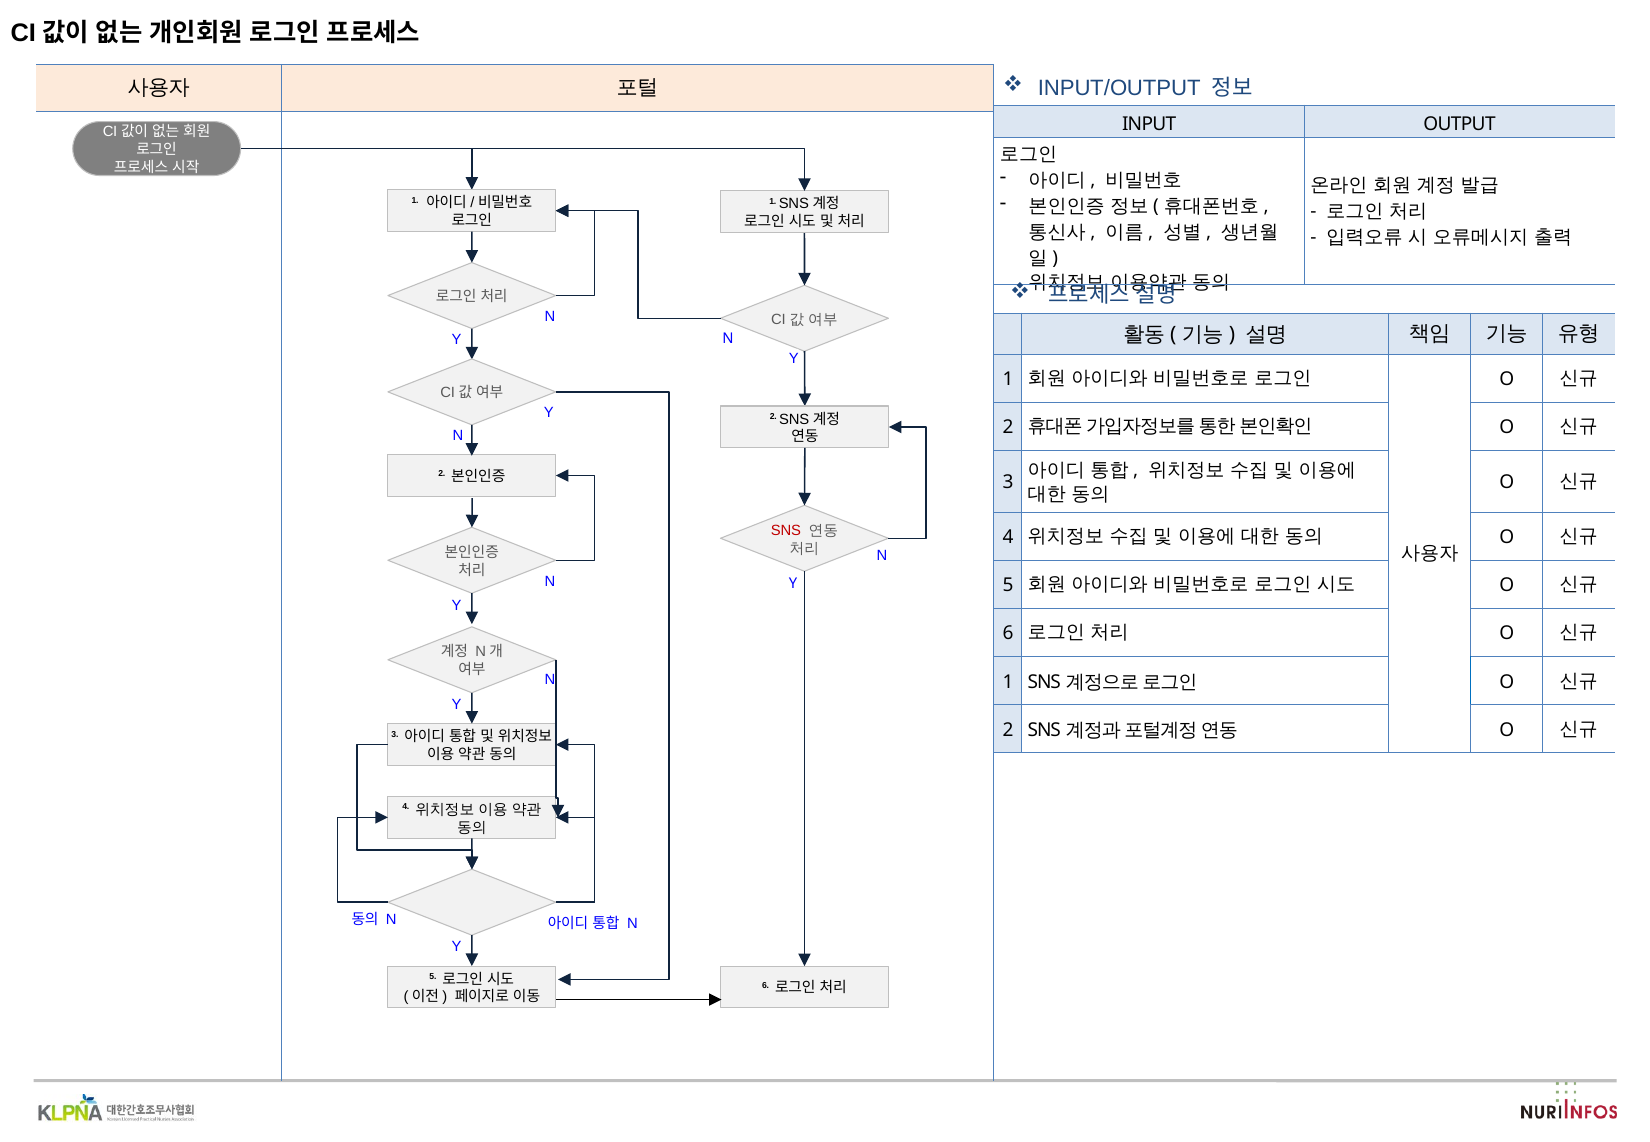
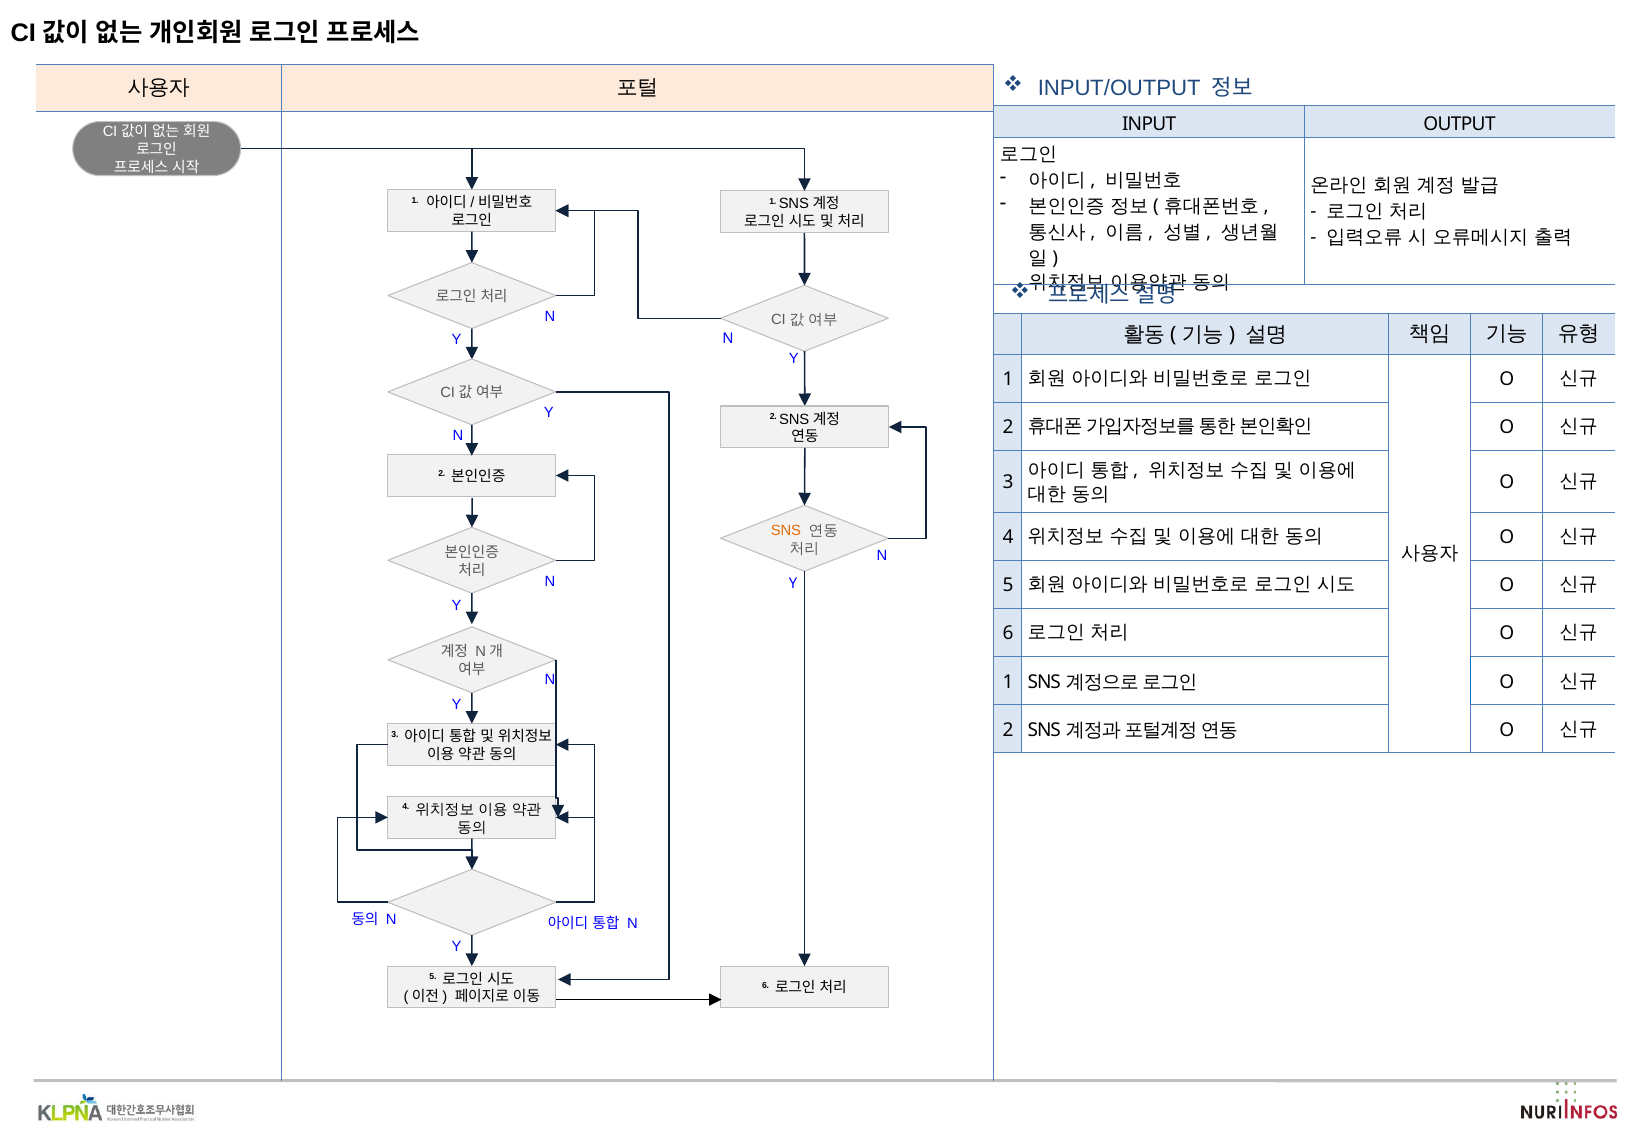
SNS colour: red -> orange (786, 531)
